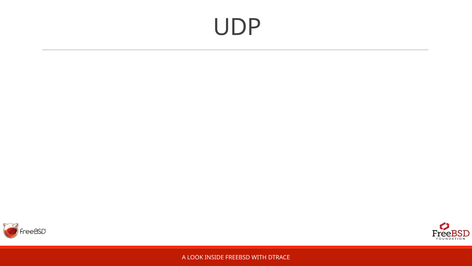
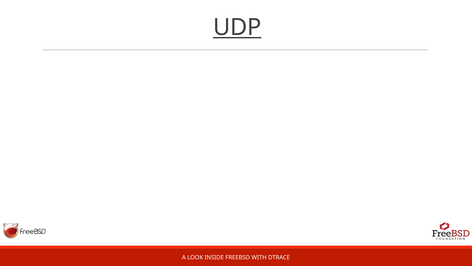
UDP underline: none -> present (237, 27)
